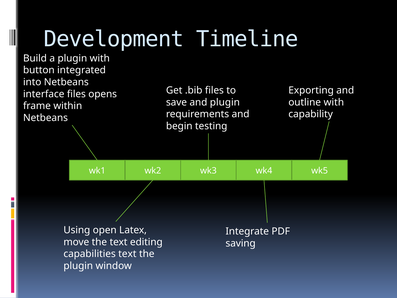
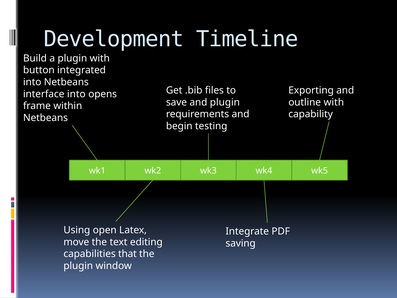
interface files: files -> into (76, 94)
capabilities text: text -> that (127, 254)
